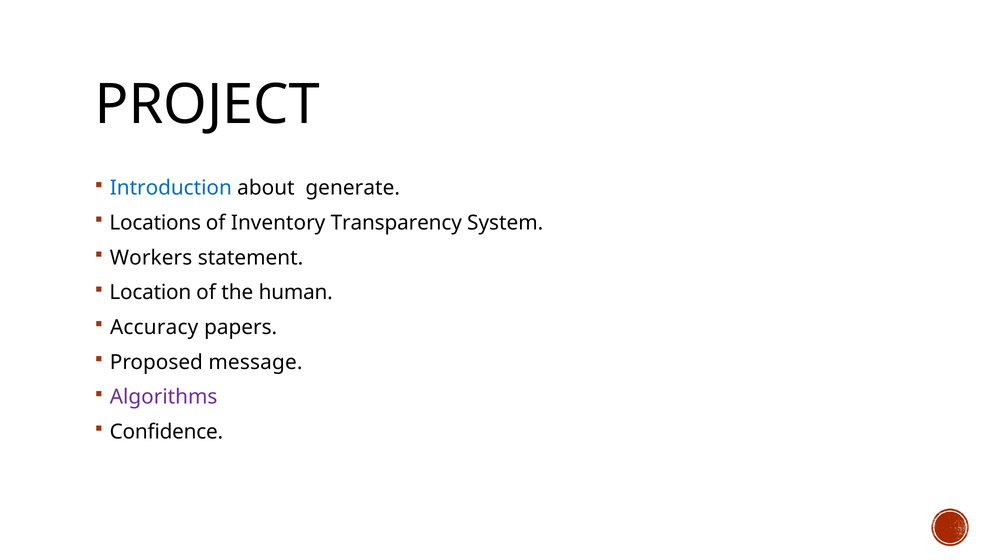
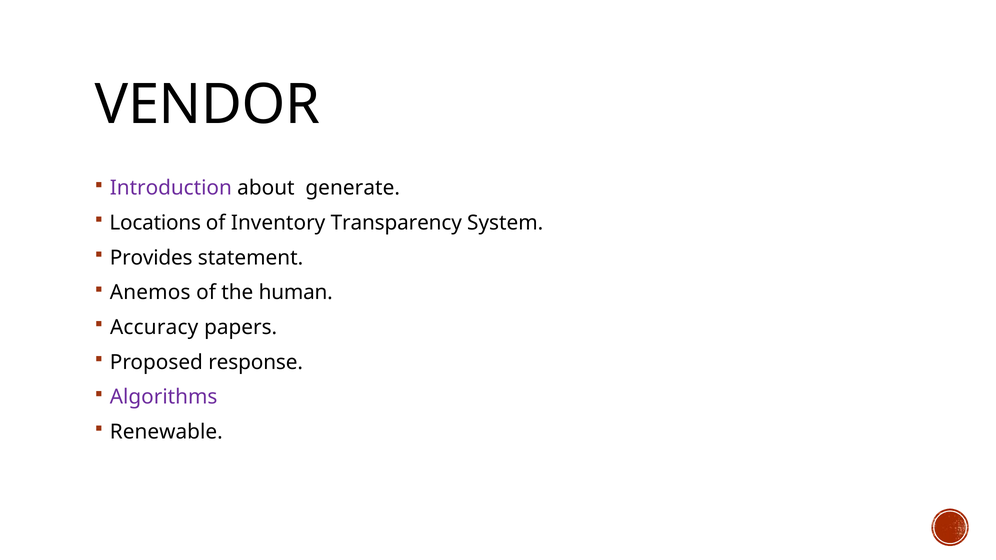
PROJECT: PROJECT -> VENDOR (207, 105)
Introduction colour: blue -> purple (171, 188)
Workers: Workers -> Provides (151, 258)
Location: Location -> Anemos (150, 293)
message: message -> response (256, 362)
Confidence: Confidence -> Renewable (166, 432)
